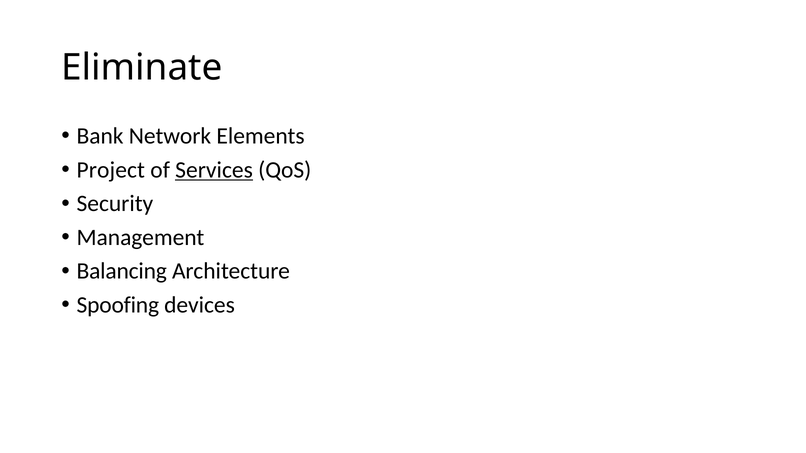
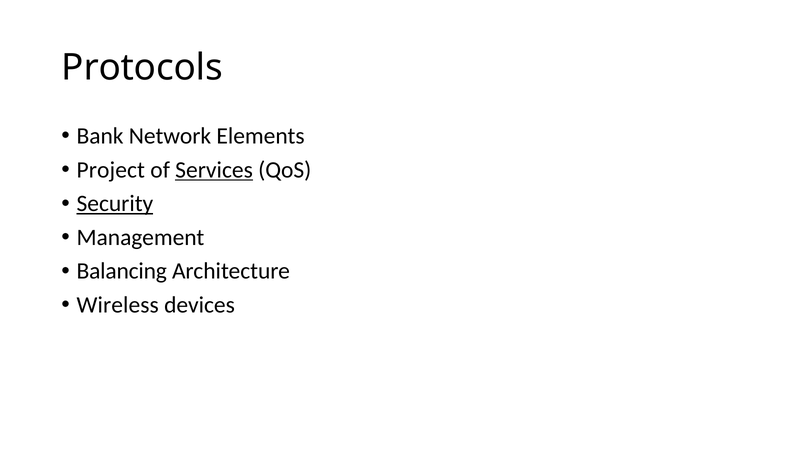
Eliminate: Eliminate -> Protocols (142, 68)
Security underline: none -> present (115, 204)
Spoofing: Spoofing -> Wireless (118, 305)
